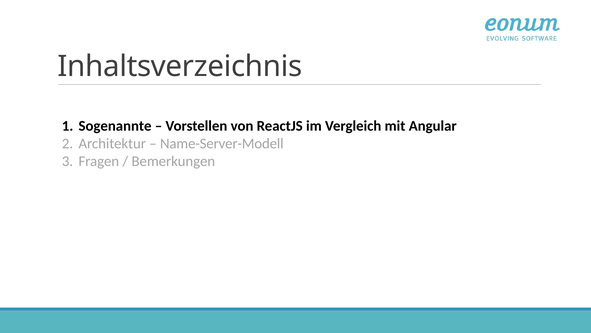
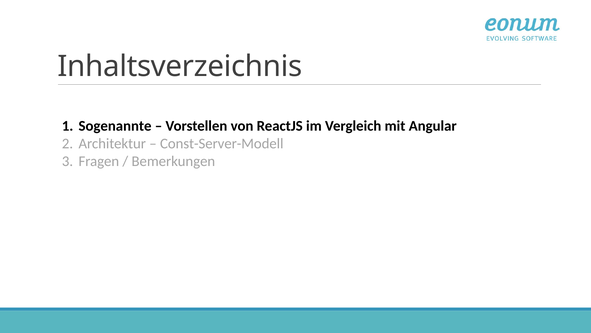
Name-Server-Modell: Name-Server-Modell -> Const-Server-Modell (222, 143)
